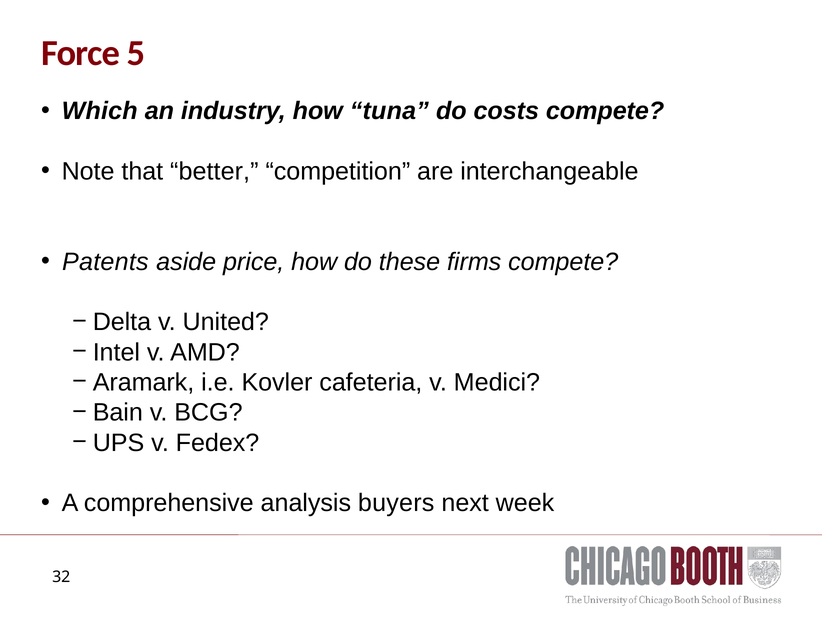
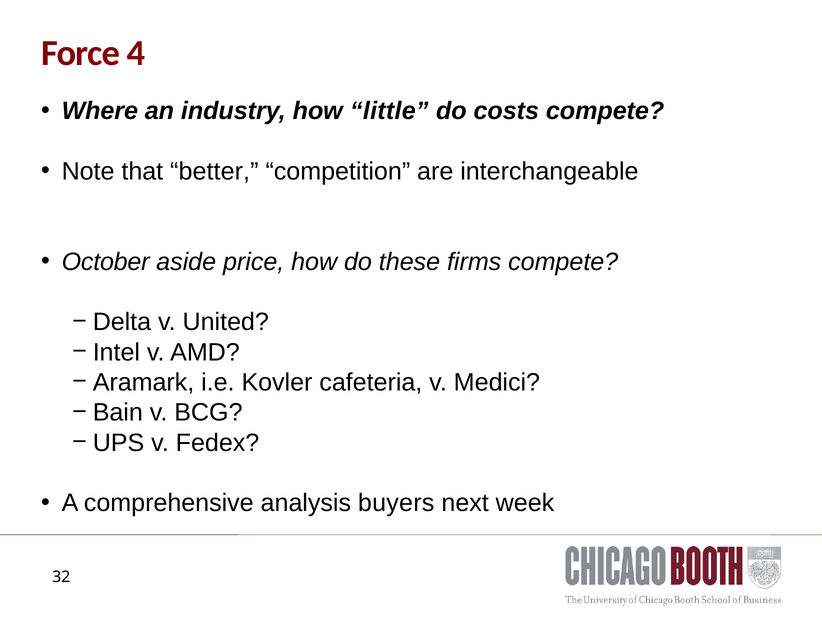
5: 5 -> 4 (136, 53)
Which: Which -> Where (100, 111)
tuna: tuna -> little (389, 111)
Patents: Patents -> October (106, 262)
